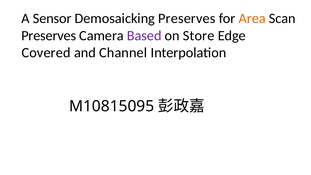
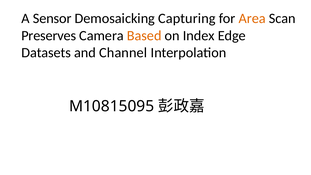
Demosaicking Preserves: Preserves -> Capturing (187, 18)
Based colour: purple -> orange (144, 36)
Store: Store -> Index (199, 36)
Covered: Covered -> Datasets (46, 53)
